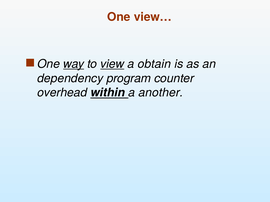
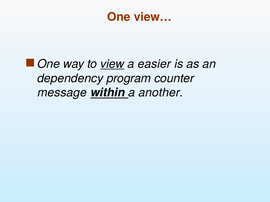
way underline: present -> none (74, 64)
obtain: obtain -> easier (154, 64)
overhead: overhead -> message (62, 93)
